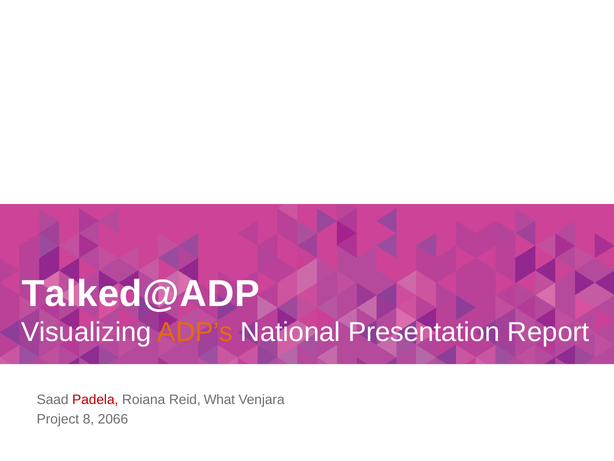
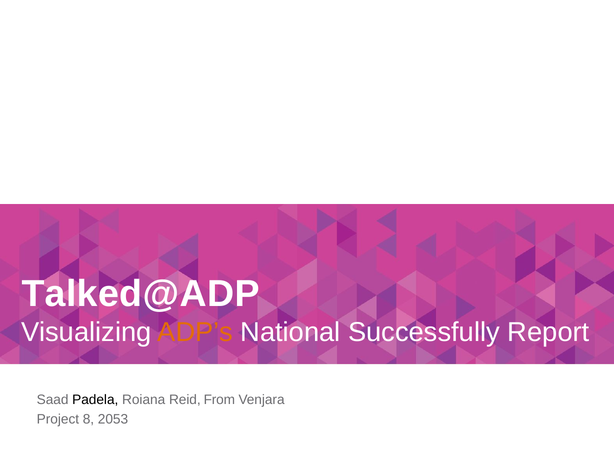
Presentation: Presentation -> Successfully (424, 332)
Padela colour: red -> black (95, 400)
What: What -> From (219, 400)
2066: 2066 -> 2053 (113, 419)
